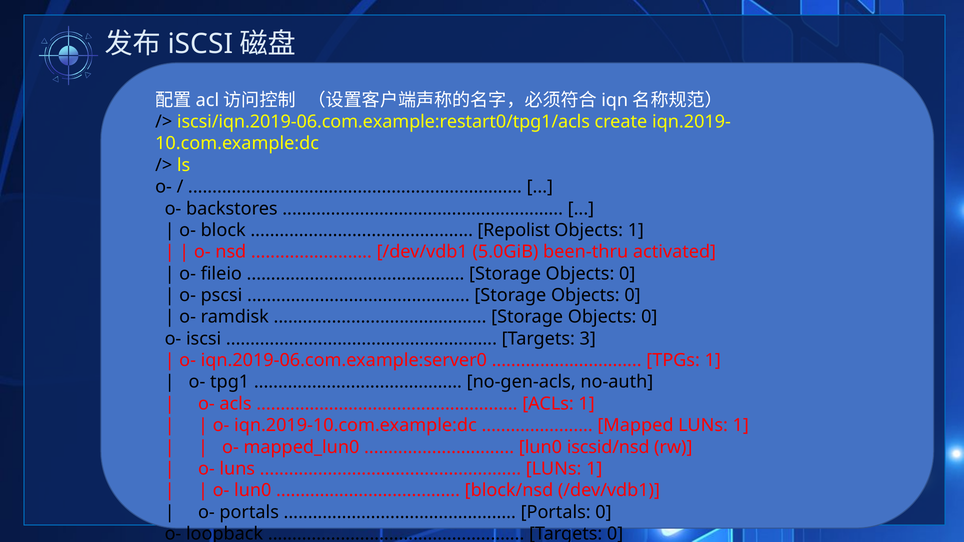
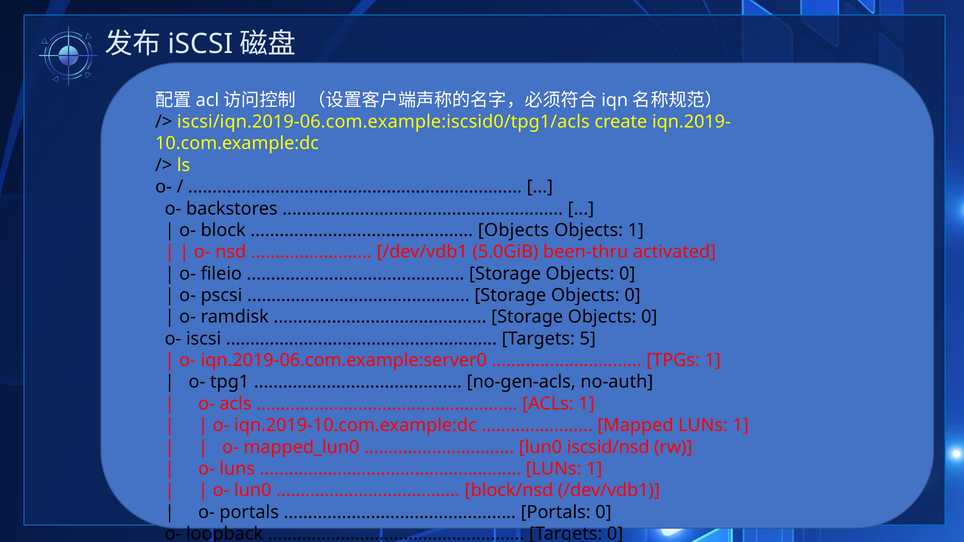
iscsi/iqn.2019-06.com.example:restart0/tpg1/acls: iscsi/iqn.2019-06.com.example:restart0/tpg1/acls -> iscsi/iqn.2019-06.com.example:iscsid0/tpg1/acls (383, 122)
Repolist: Repolist -> Objects (514, 230)
3: 3 -> 5 (588, 339)
